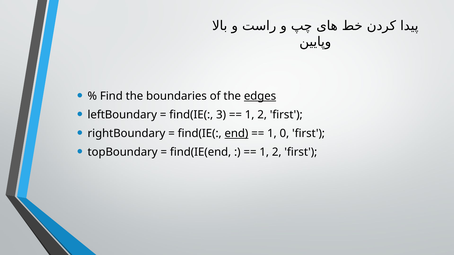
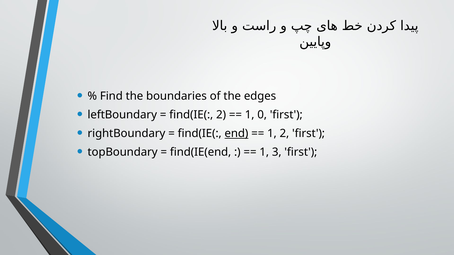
edges underline: present -> none (260, 96)
find(IE( 3: 3 -> 2 (221, 115)
2: 2 -> 0 (262, 115)
1 0: 0 -> 2 (284, 134)
2: 2 -> 3 (277, 152)
